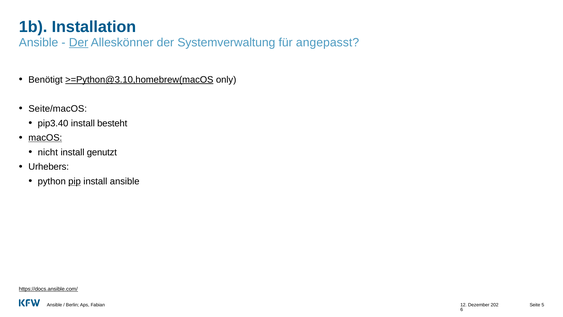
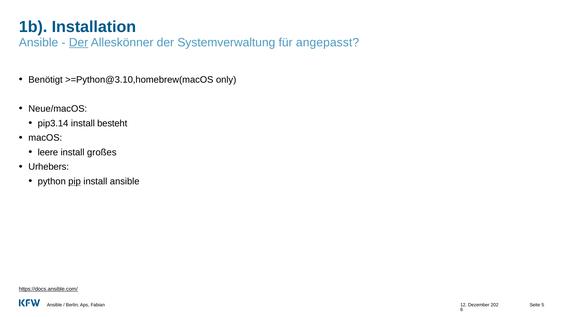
>=Python@3.10,homebrew(macOS underline: present -> none (139, 80)
Seite/macOS: Seite/macOS -> Neue/macOS (58, 109)
pip3.40: pip3.40 -> pip3.14 (53, 123)
macOS underline: present -> none (45, 138)
nicht: nicht -> leere (48, 152)
genutzt: genutzt -> großes (102, 152)
